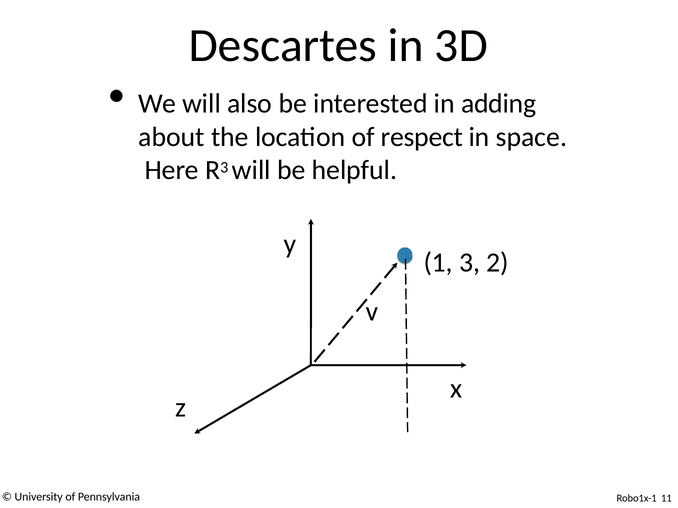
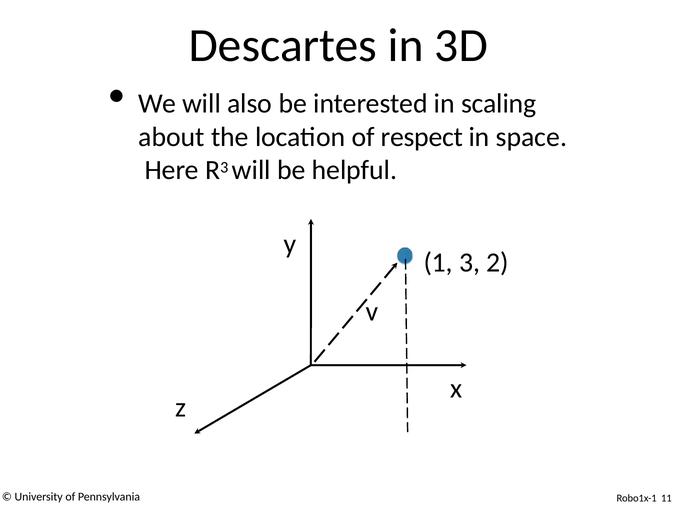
adding: adding -> scaling (499, 104)
